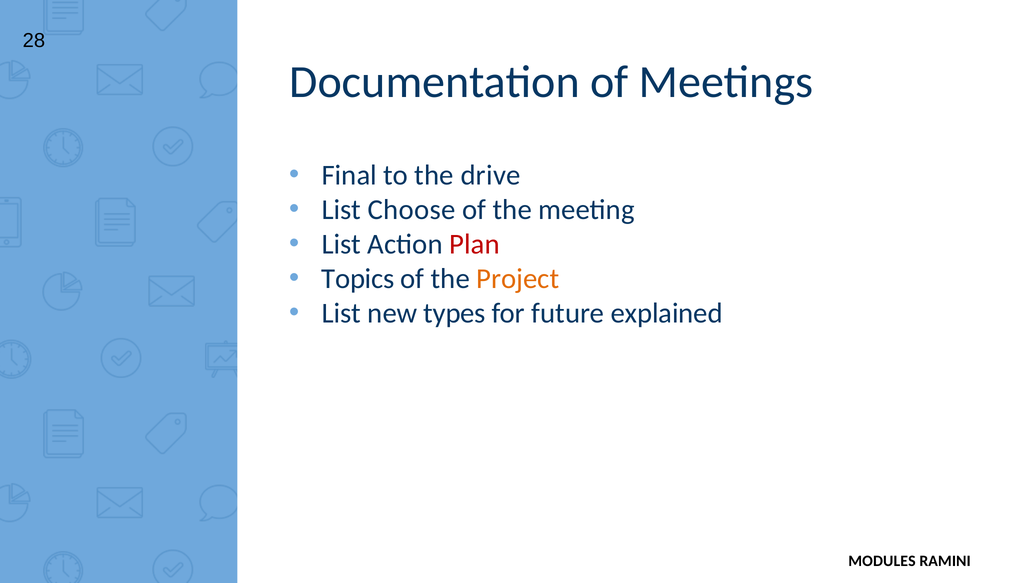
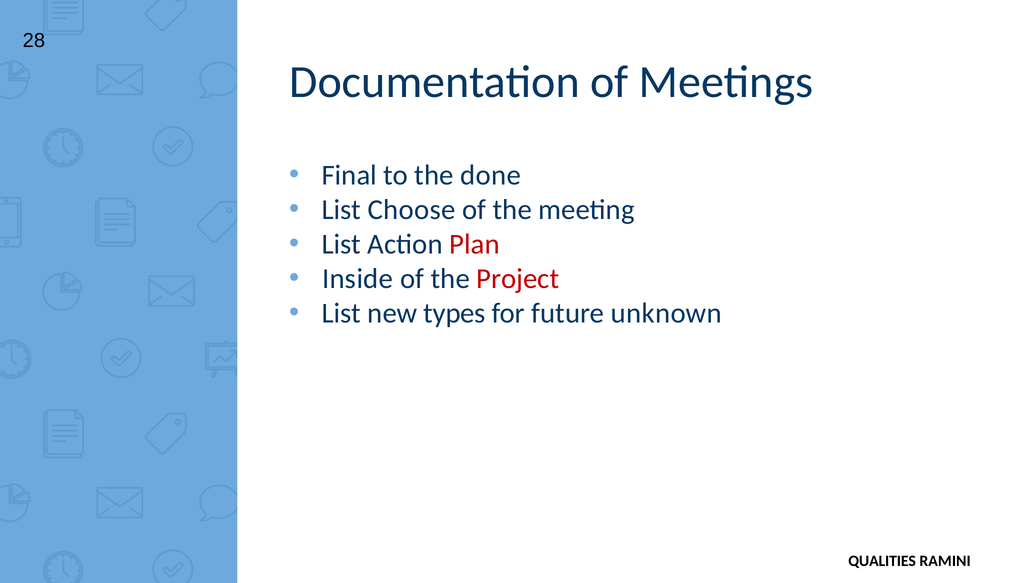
drive: drive -> done (491, 175)
Topics: Topics -> Inside (358, 279)
Project colour: orange -> red (518, 279)
explained: explained -> unknown (666, 313)
MODULES: MODULES -> QUALITIES (882, 561)
